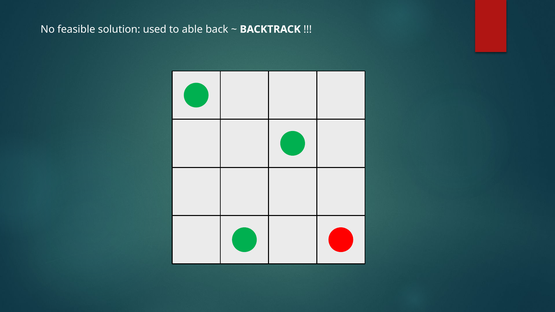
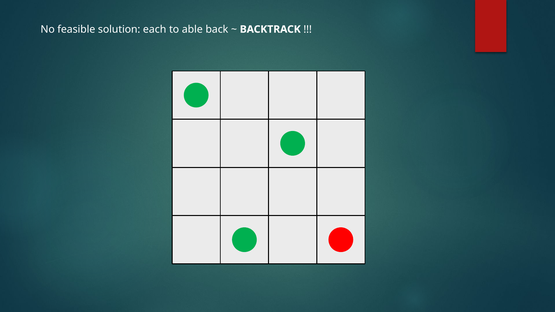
used: used -> each (155, 29)
